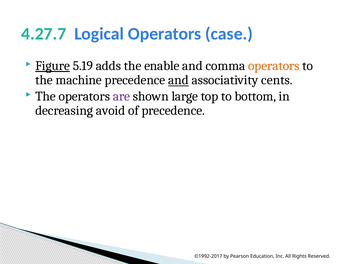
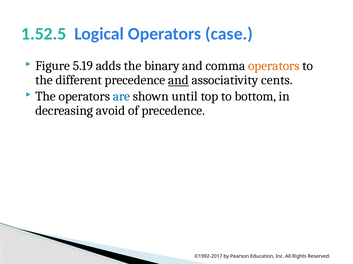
4.27.7: 4.27.7 -> 1.52.5 (44, 34)
Figure underline: present -> none (53, 66)
enable: enable -> binary (162, 66)
machine: machine -> different (79, 80)
are colour: purple -> blue (121, 97)
large: large -> until (185, 97)
